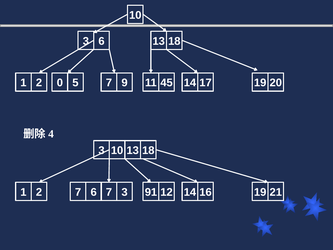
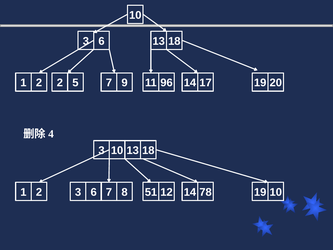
2 0: 0 -> 2 (60, 83)
45: 45 -> 96 (167, 83)
2 7: 7 -> 3 (78, 192)
6 3: 3 -> 8 (125, 192)
91: 91 -> 51 (151, 192)
16: 16 -> 78 (206, 192)
19 21: 21 -> 10 (276, 192)
